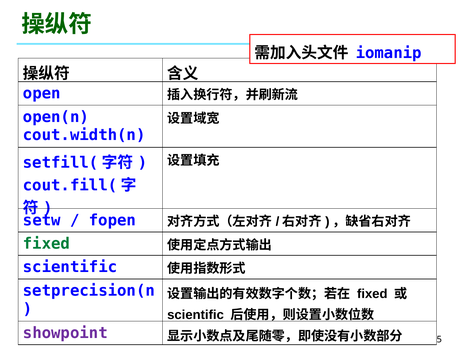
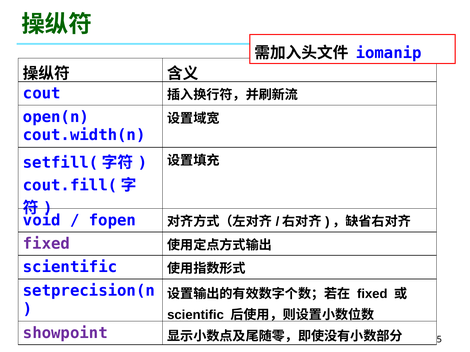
open: open -> cout (42, 94)
setw: setw -> void (42, 220)
fixed colour: green -> purple (46, 244)
